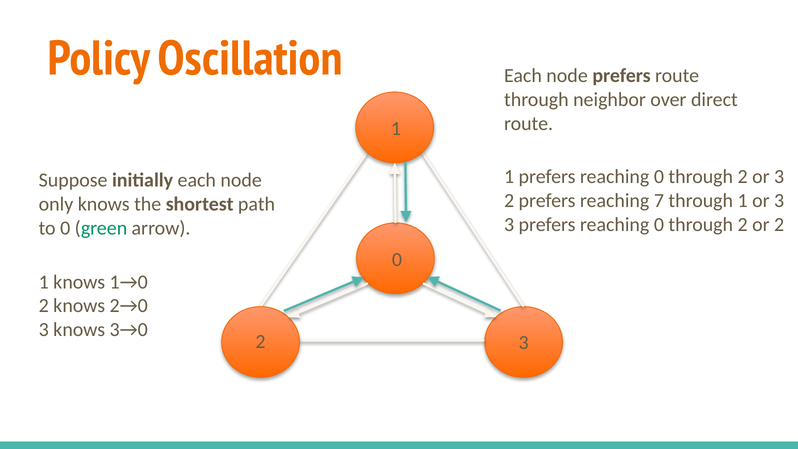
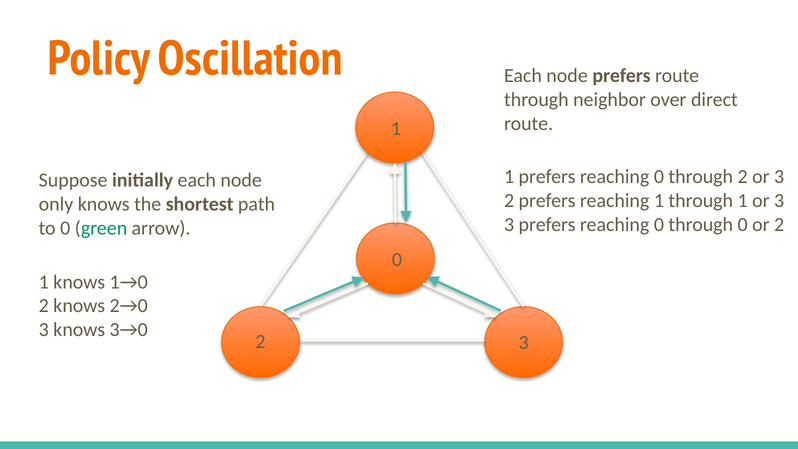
reaching 7: 7 -> 1 (659, 201)
2: 2 -> 0 (743, 225)
